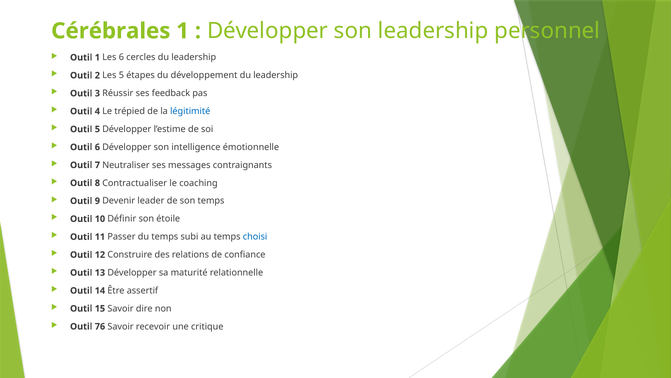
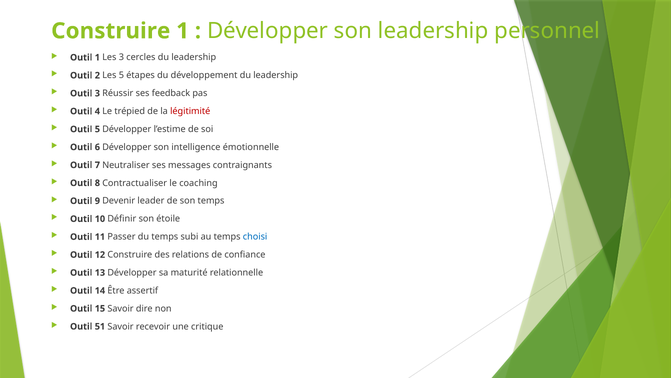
Cérébrales: Cérébrales -> Construire (111, 31)
Les 6: 6 -> 3 (121, 57)
légitimité colour: blue -> red (190, 111)
76: 76 -> 51 (100, 326)
